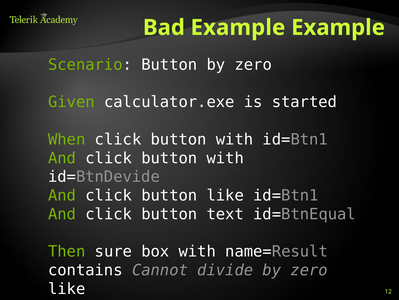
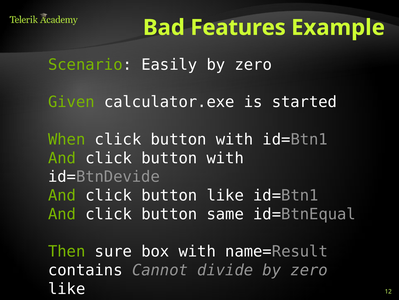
Bad Example: Example -> Features (238, 28)
Scenario Button: Button -> Easily (169, 65)
text: text -> same (225, 214)
